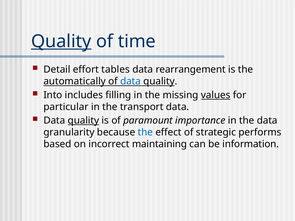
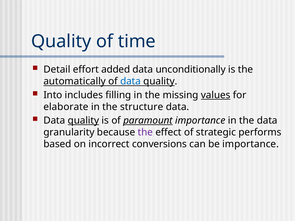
Quality underline: present -> none (61, 41)
tables: tables -> added (116, 70)
rearrangement: rearrangement -> unconditionally (191, 70)
particular: particular -> elaborate (66, 107)
transport: transport -> structure (142, 107)
paramount underline: none -> present (148, 121)
the colour: blue -> purple (145, 132)
maintaining: maintaining -> conversions (159, 144)
be information: information -> importance (251, 144)
